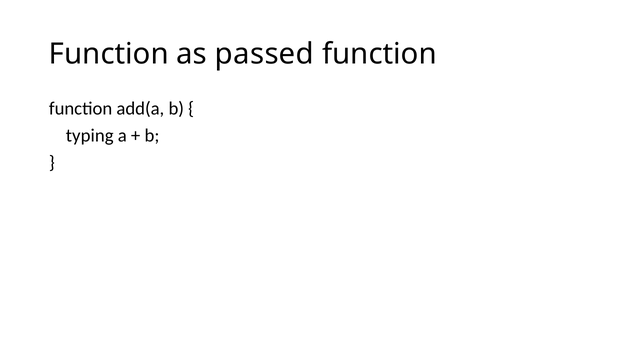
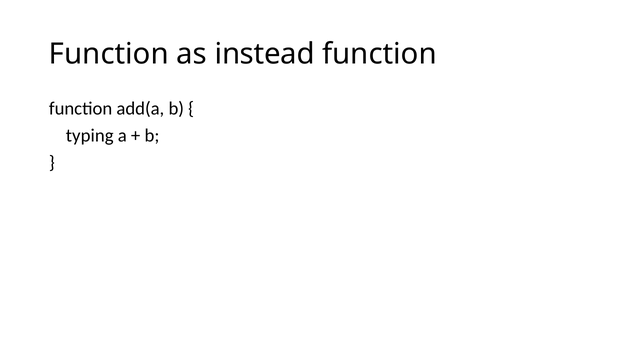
passed: passed -> instead (265, 54)
